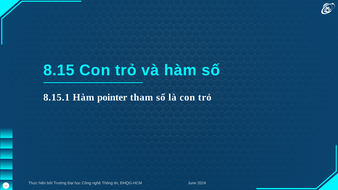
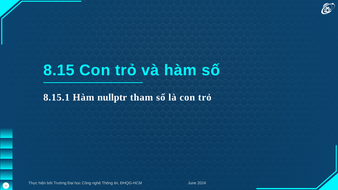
pointer: pointer -> nullptr (112, 97)
